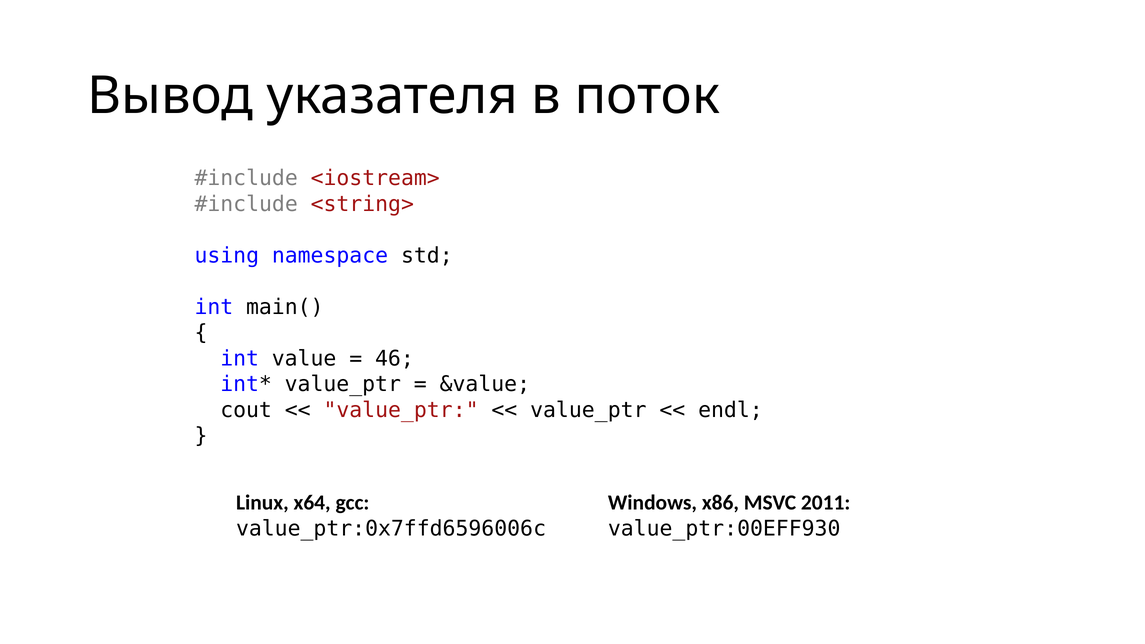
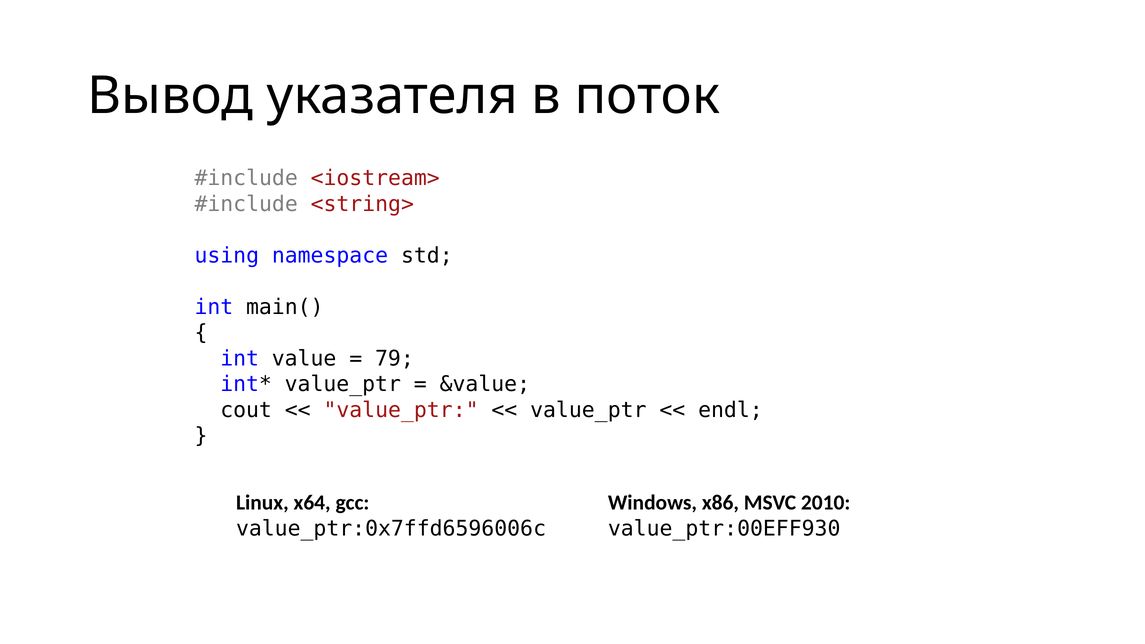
46: 46 -> 79 (394, 359)
2011: 2011 -> 2010 (826, 503)
